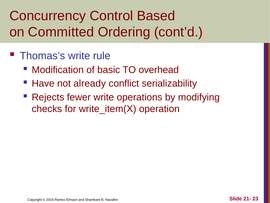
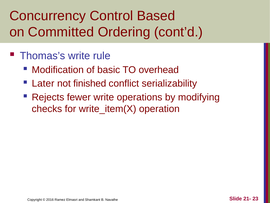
Have: Have -> Later (43, 83)
already: already -> finished (90, 83)
